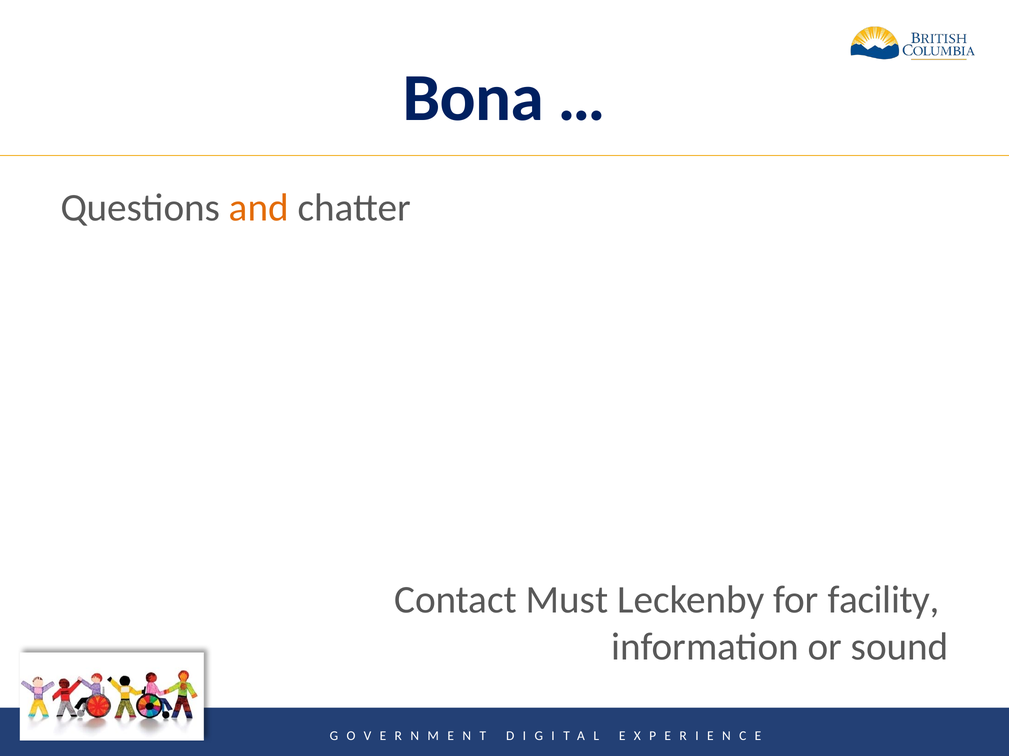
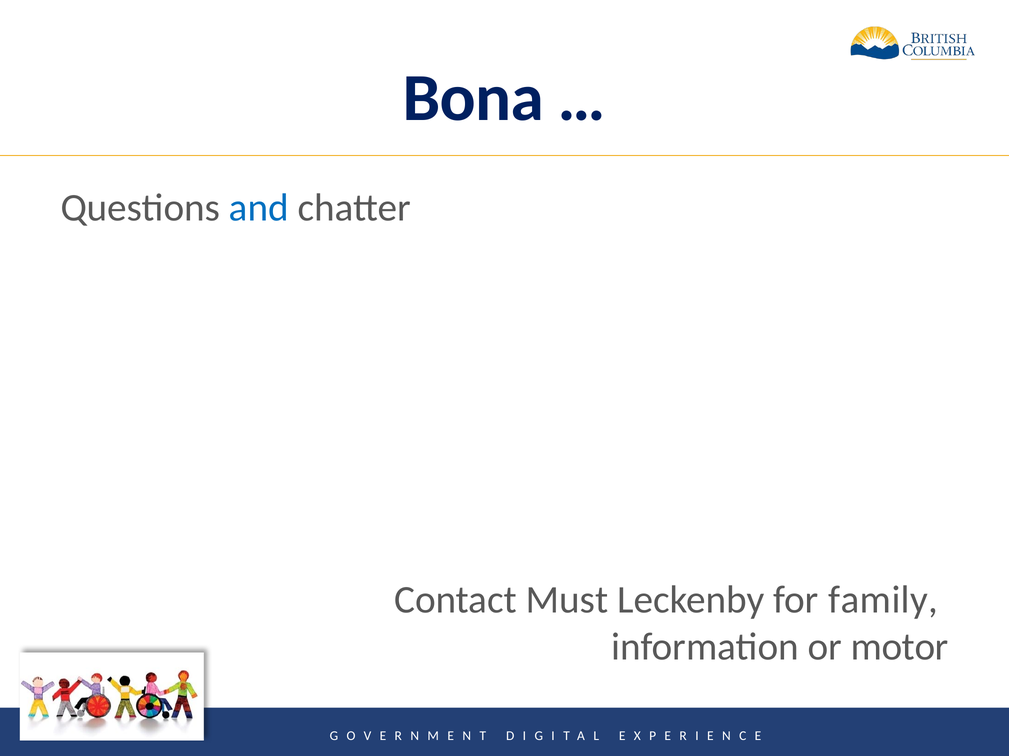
and colour: orange -> blue (259, 208)
facility: facility -> family (883, 601)
sound: sound -> motor (900, 648)
